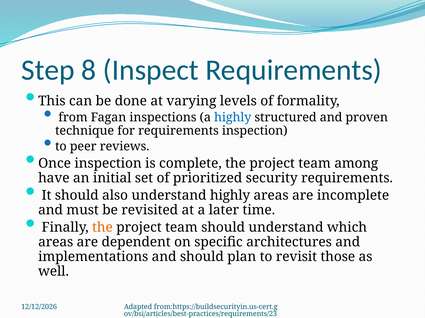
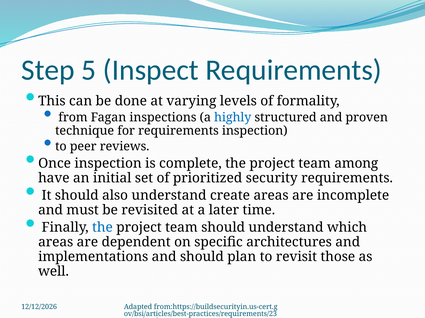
8: 8 -> 5 (89, 70)
understand highly: highly -> create (230, 196)
the colour: orange -> blue (102, 228)
